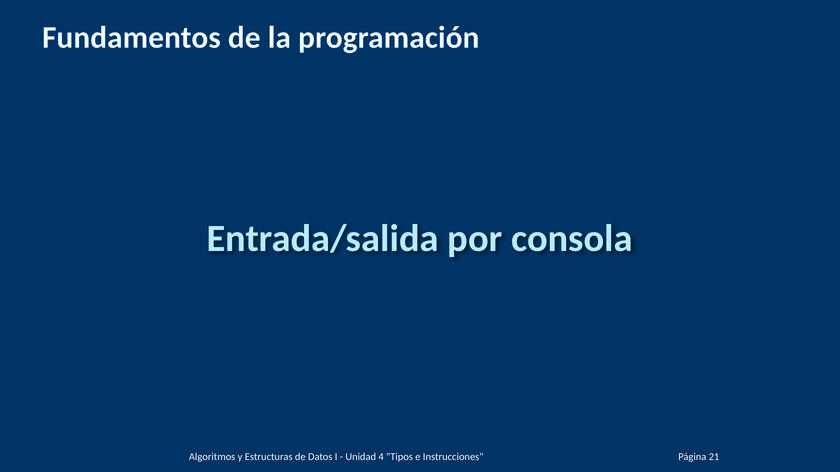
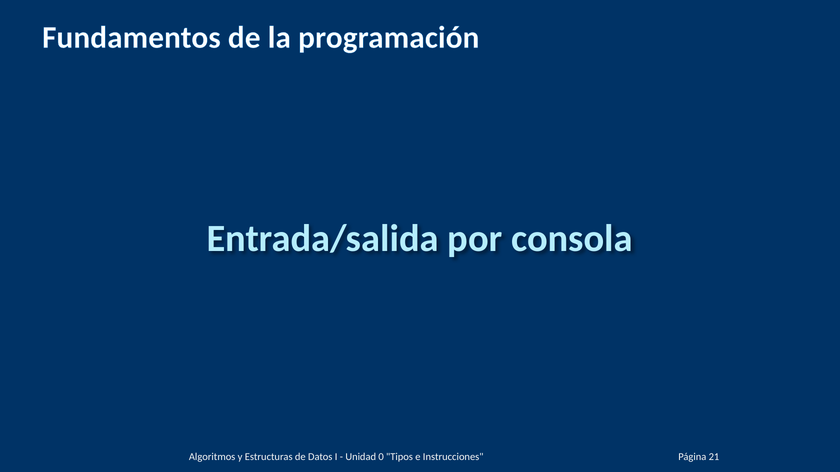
4: 4 -> 0 (381, 457)
